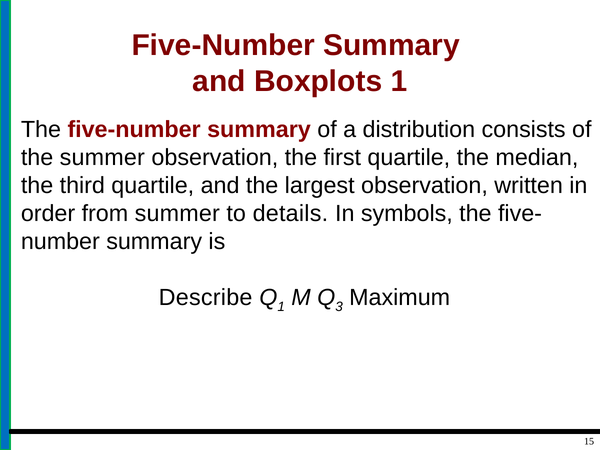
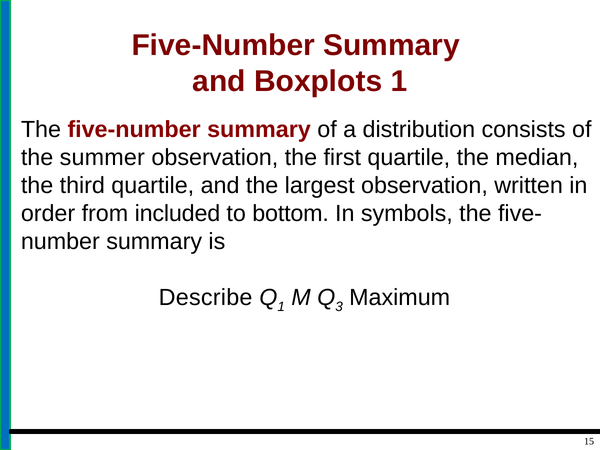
from summer: summer -> included (177, 214)
details: details -> bottom (291, 214)
